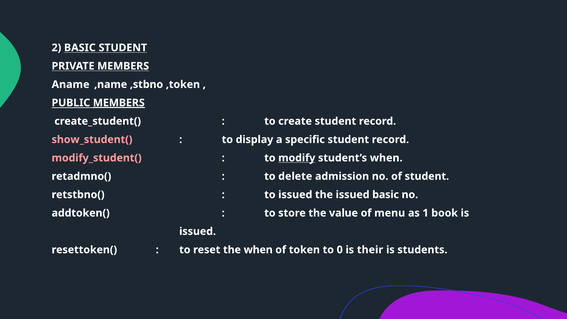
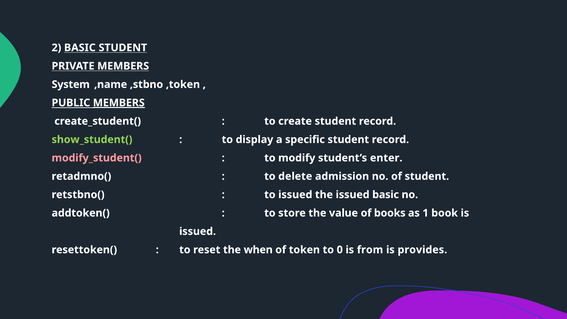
Aname: Aname -> System (71, 84)
show_student( colour: pink -> light green (92, 140)
modify underline: present -> none (297, 158)
student’s when: when -> enter (386, 158)
menu: menu -> books (390, 213)
their: their -> from (370, 250)
students: students -> provides (422, 250)
